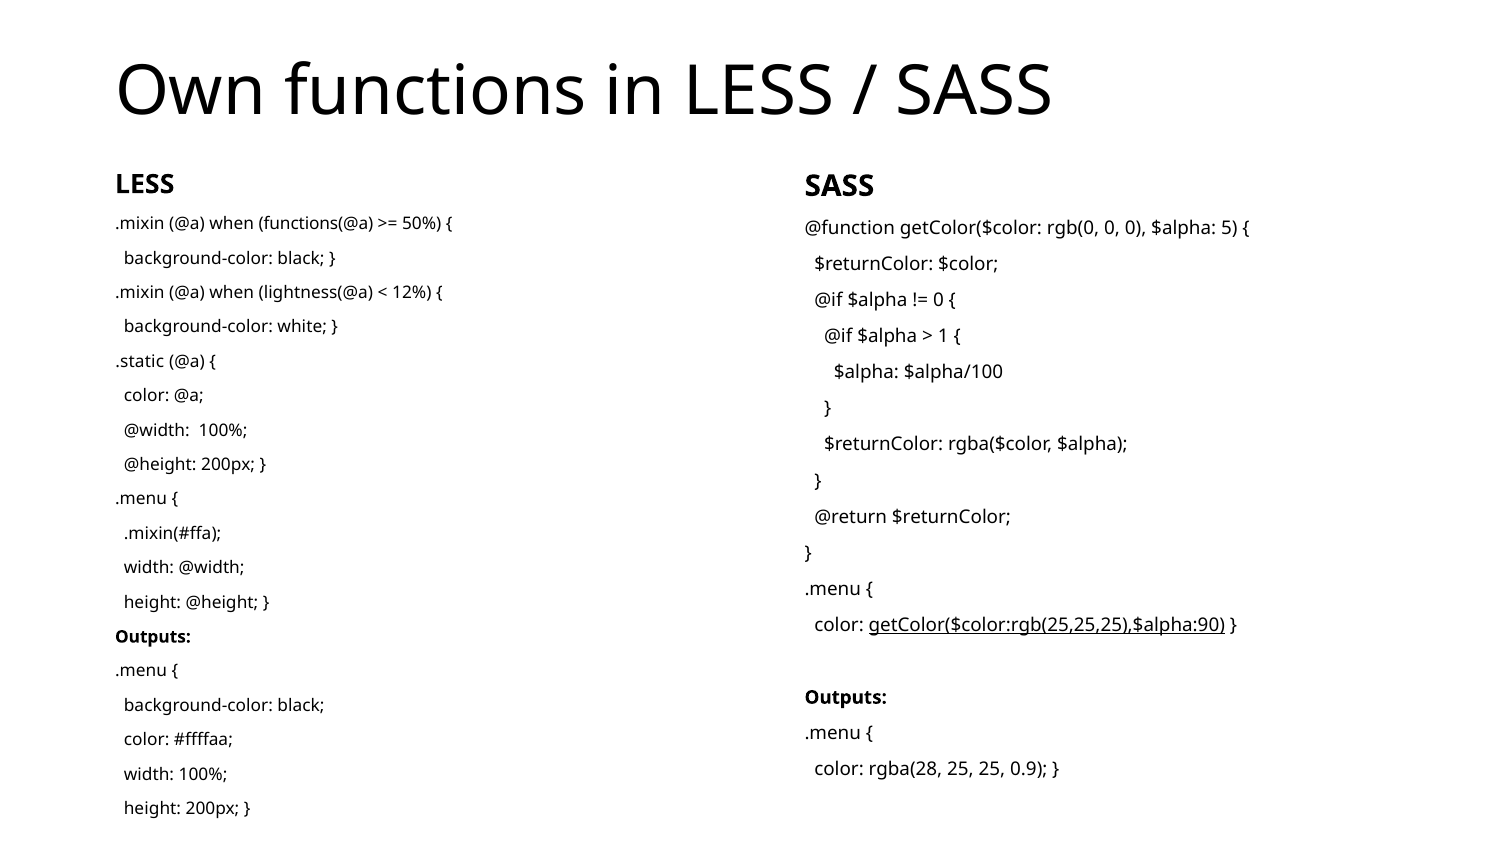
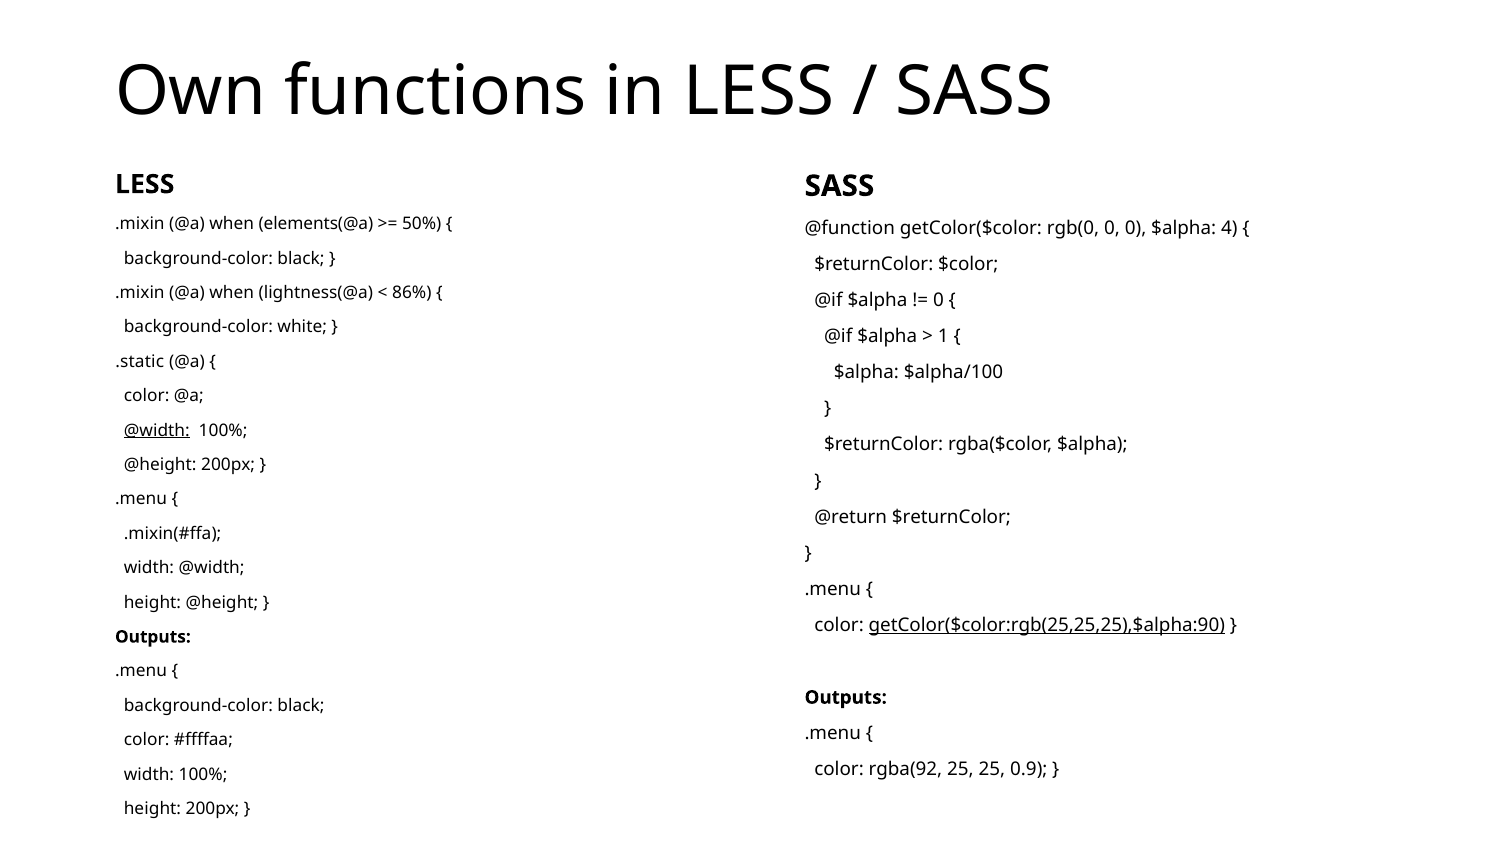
functions(@a: functions(@a -> elements(@a (316, 224)
5: 5 -> 4 (1229, 228)
12%: 12% -> 86% (412, 293)
@width underline: none -> present (157, 430)
rgba(28: rgba(28 -> rgba(92 (905, 769)
